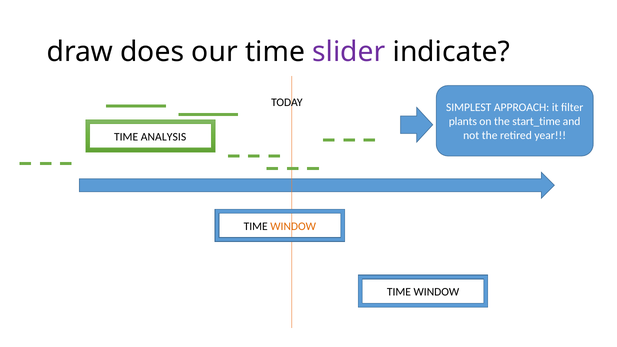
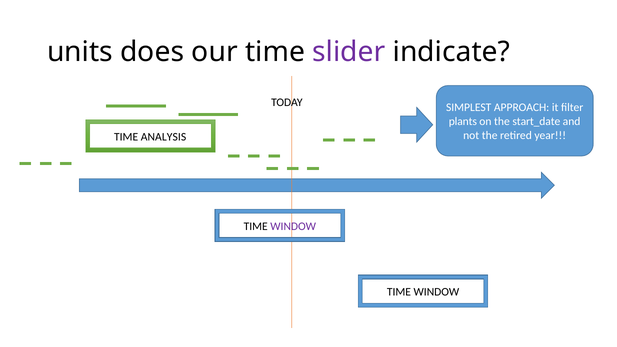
draw: draw -> units (80, 52)
start_time: start_time -> start_date (536, 122)
WINDOW colour: orange -> purple (293, 226)
